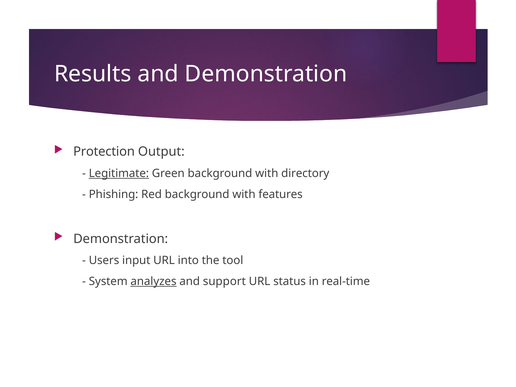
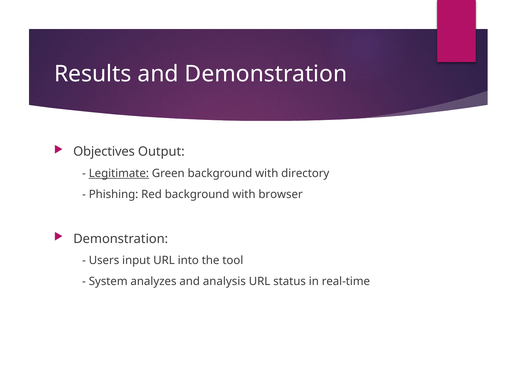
Protection: Protection -> Objectives (104, 152)
features: features -> browser (281, 194)
analyzes underline: present -> none (154, 281)
support: support -> analysis (224, 281)
